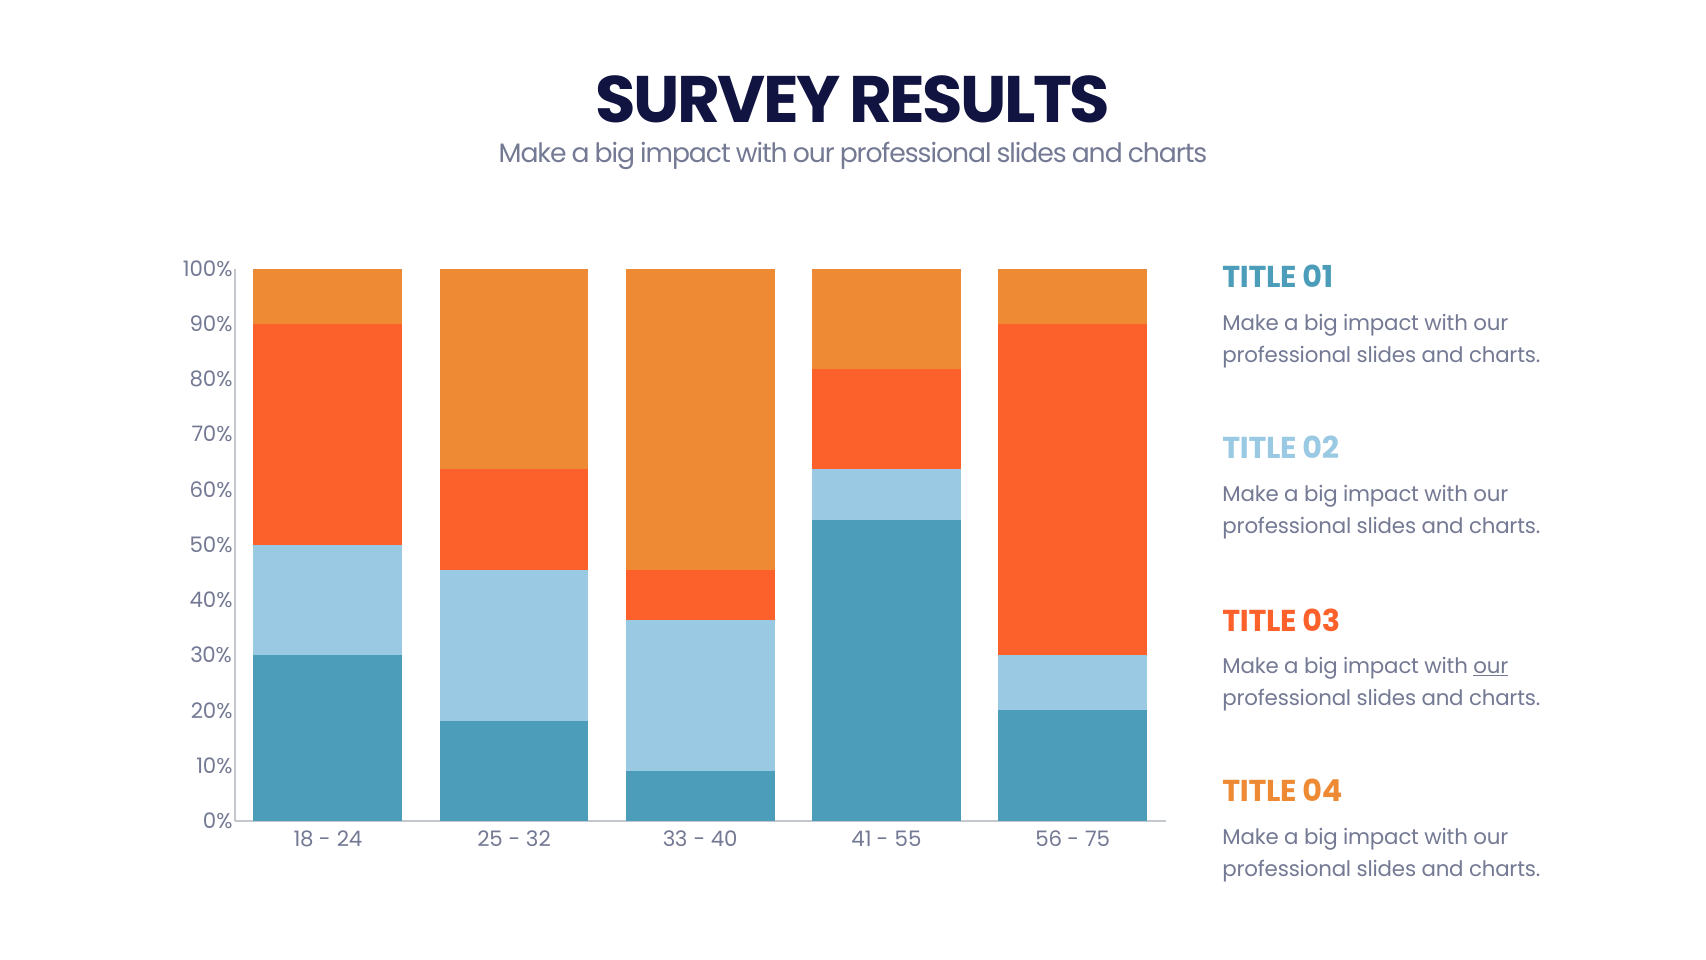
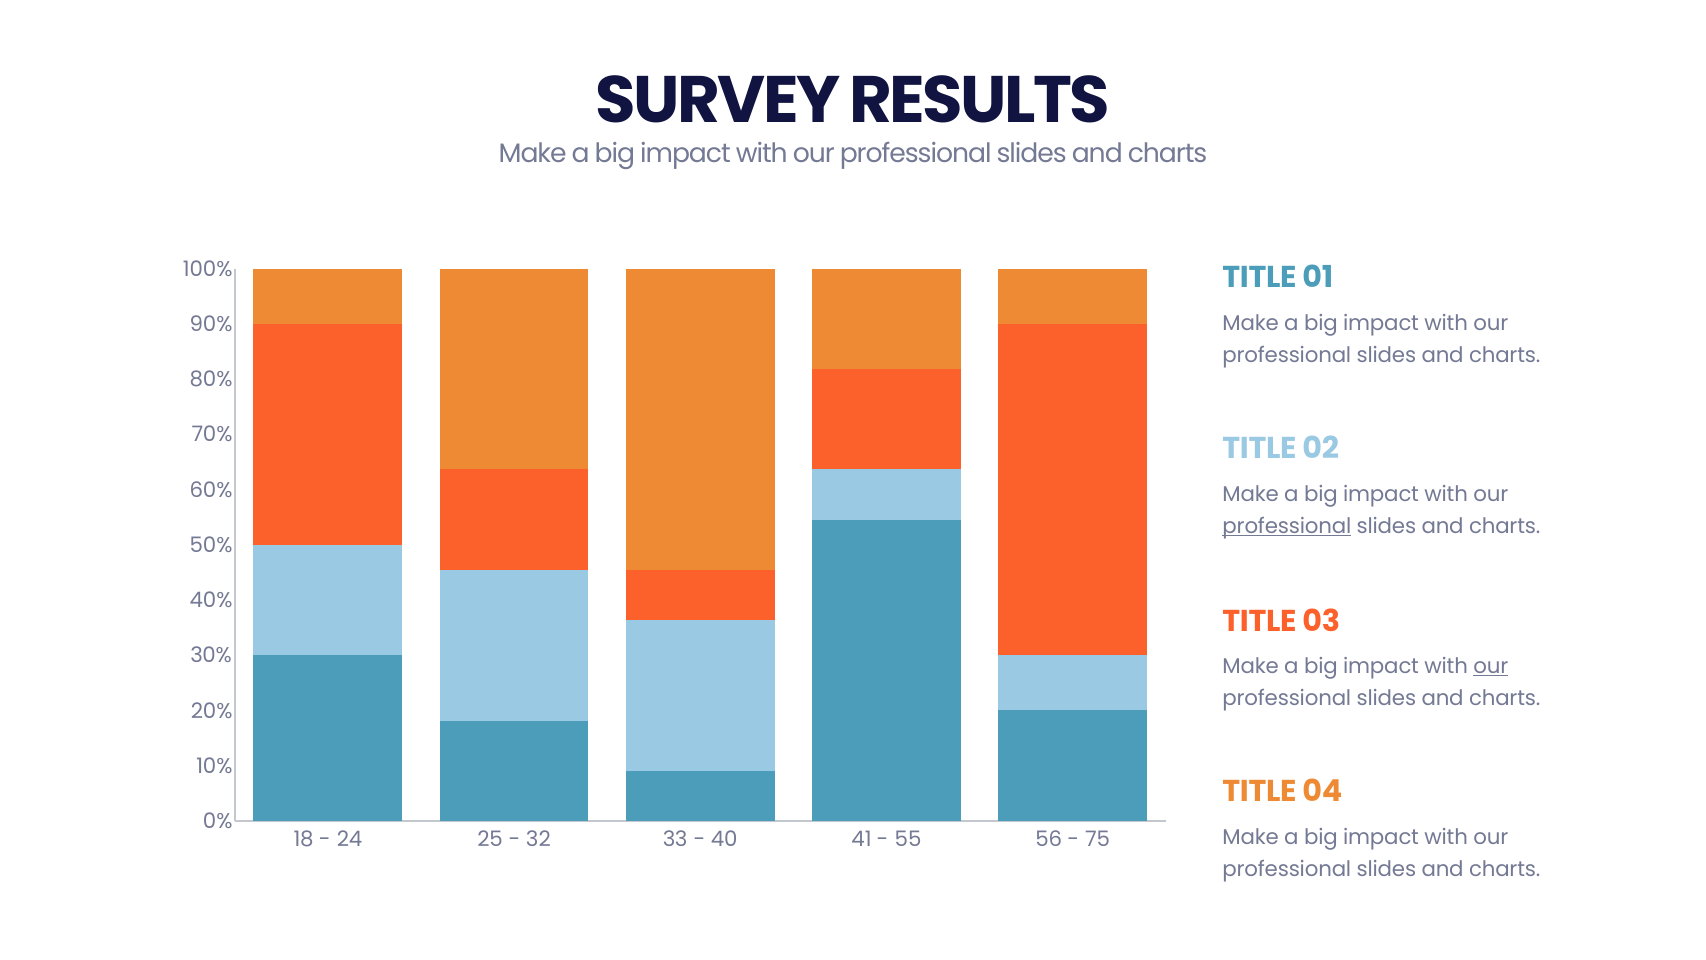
professional underline: none -> present (1287, 526)
